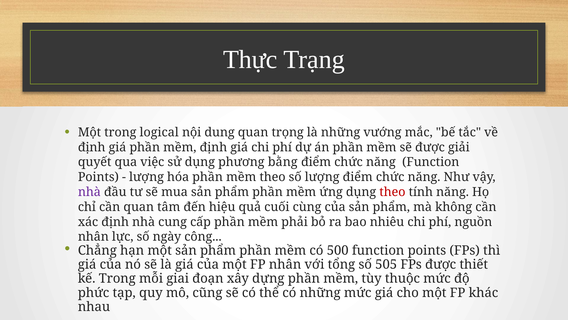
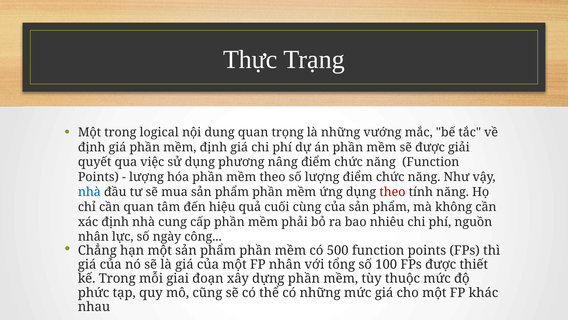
bằng: bằng -> nâng (283, 162)
nhà colour: purple -> blue (89, 192)
505: 505 -> 100 (386, 264)
